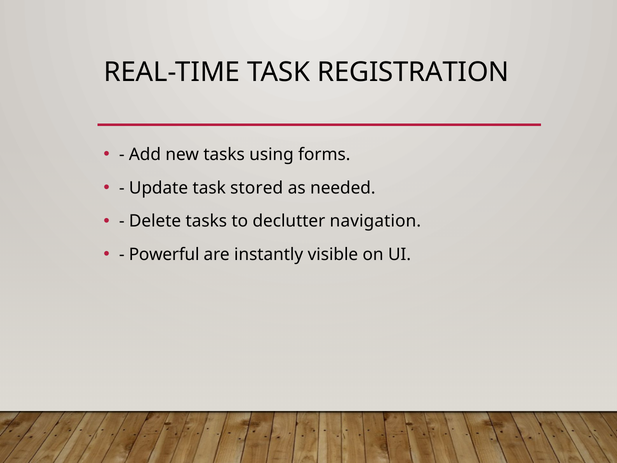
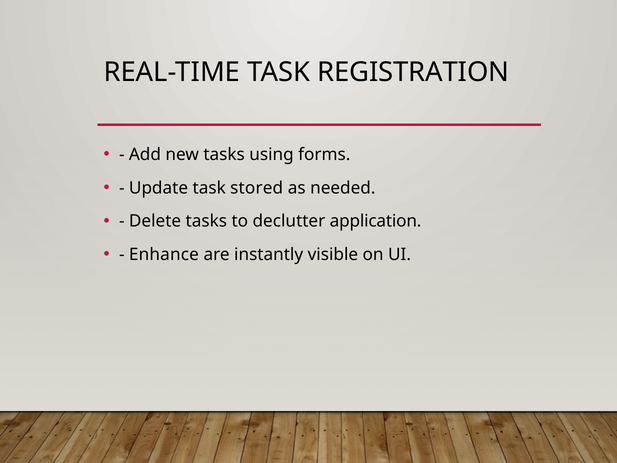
navigation: navigation -> application (376, 221)
Powerful: Powerful -> Enhance (164, 254)
